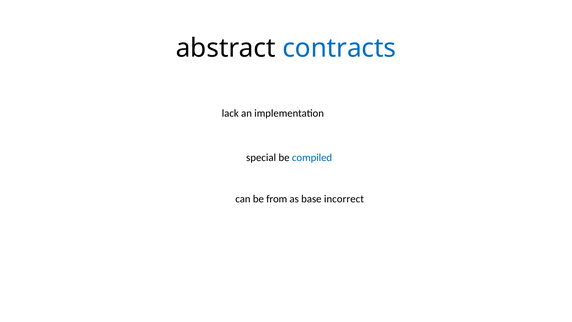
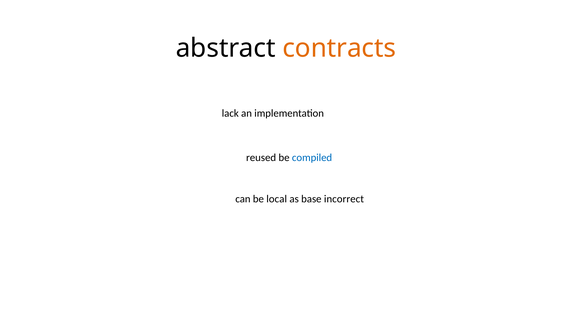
contracts colour: blue -> orange (339, 48)
special: special -> reused (261, 157)
from: from -> local (277, 199)
